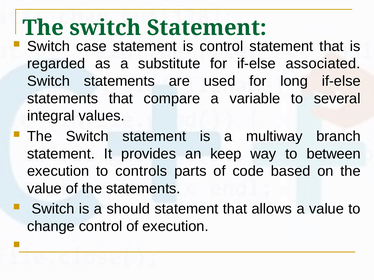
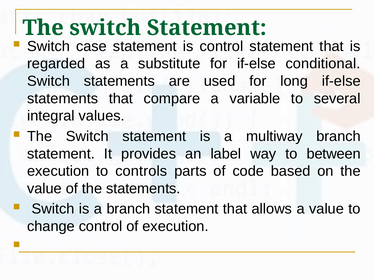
associated: associated -> conditional (323, 64)
keep: keep -> label (226, 154)
a should: should -> branch (128, 209)
